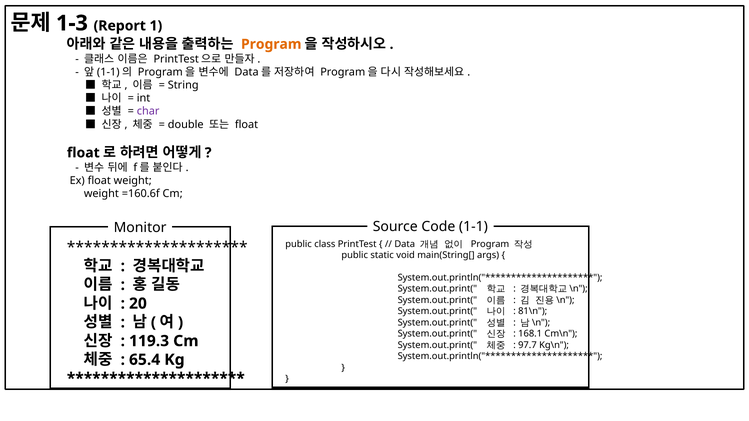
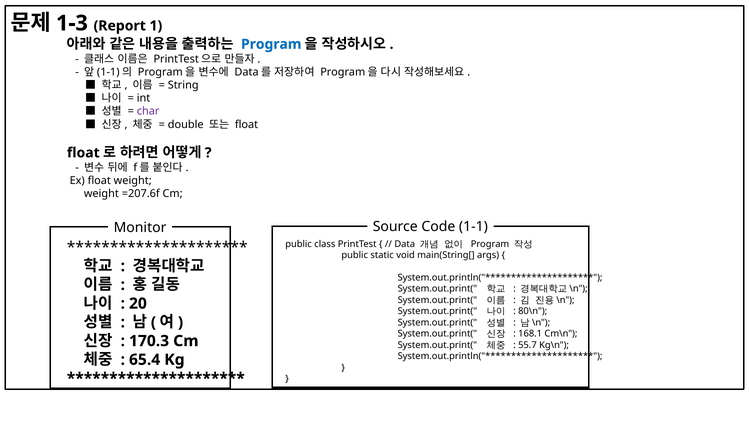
Program colour: orange -> blue (271, 44)
=160.6f: =160.6f -> =207.6f (141, 194)
81\n: 81\n -> 80\n (533, 312)
119.3: 119.3 -> 170.3 (149, 341)
97.7: 97.7 -> 55.7 (527, 345)
